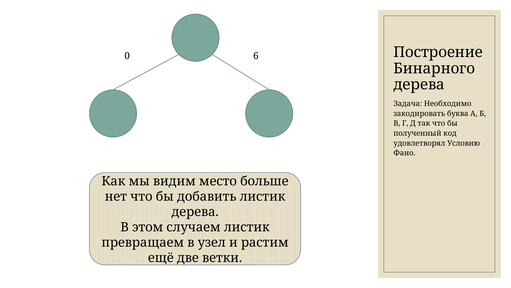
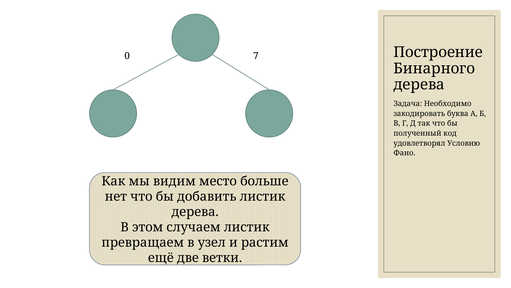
6: 6 -> 7 (256, 56)
